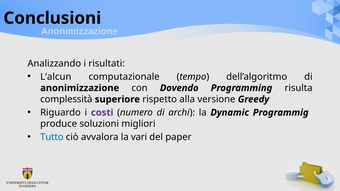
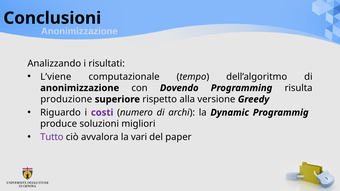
L’alcun: L’alcun -> L’viene (56, 77)
complessità: complessità -> produzione (66, 99)
Tutto colour: blue -> purple (52, 137)
